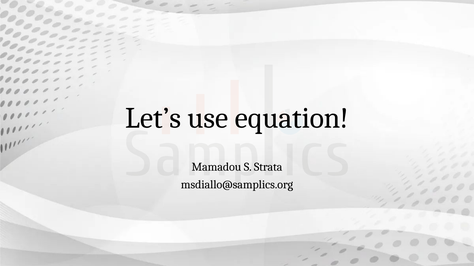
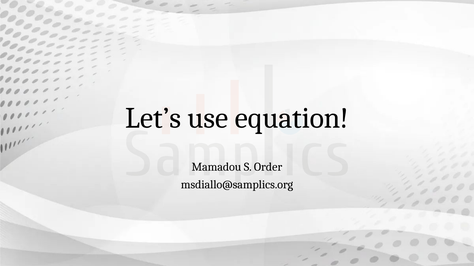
Strata: Strata -> Order (268, 167)
